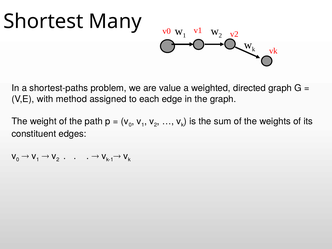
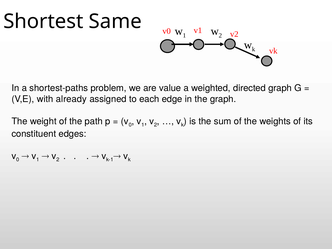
Many: Many -> Same (115, 21)
method: method -> already (71, 99)
